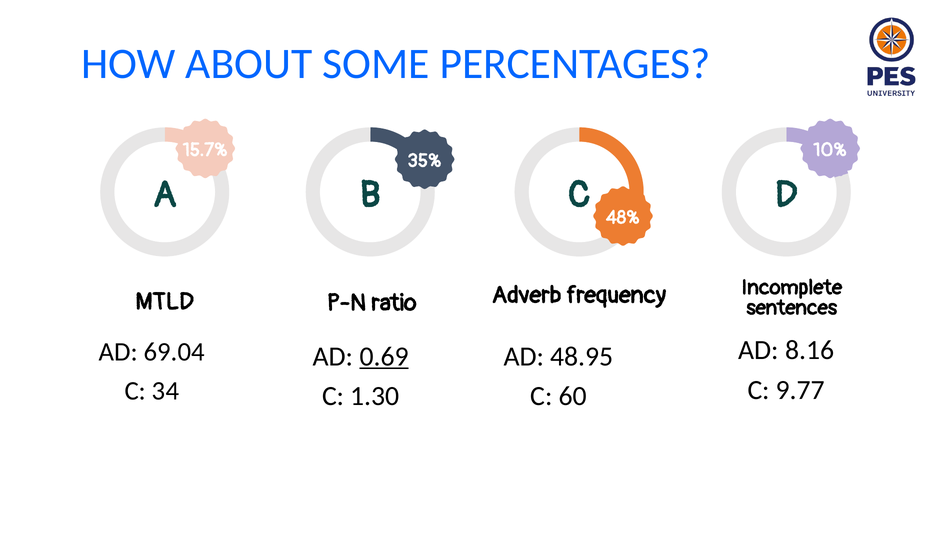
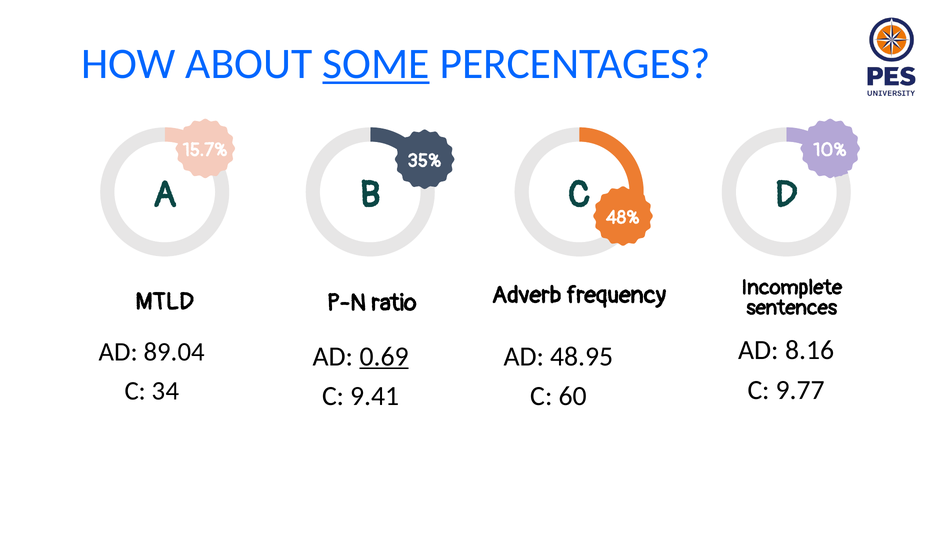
SOME underline: none -> present (376, 64)
69.04: 69.04 -> 89.04 (174, 352)
1.30: 1.30 -> 9.41 (375, 396)
